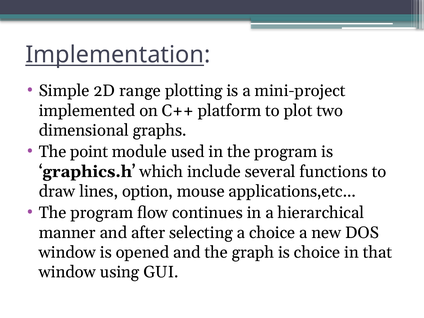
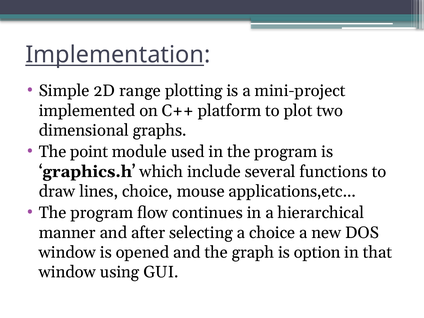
lines option: option -> choice (147, 191)
is choice: choice -> option (317, 252)
